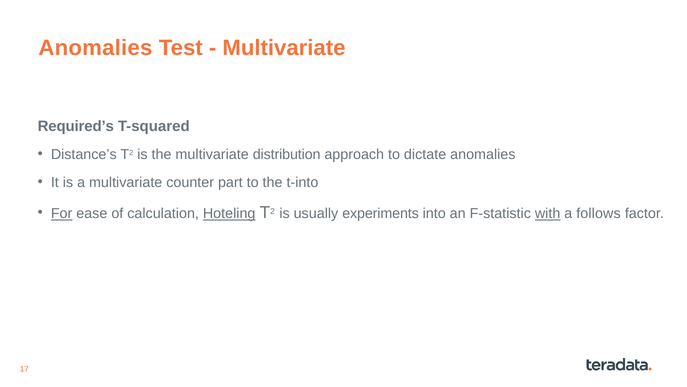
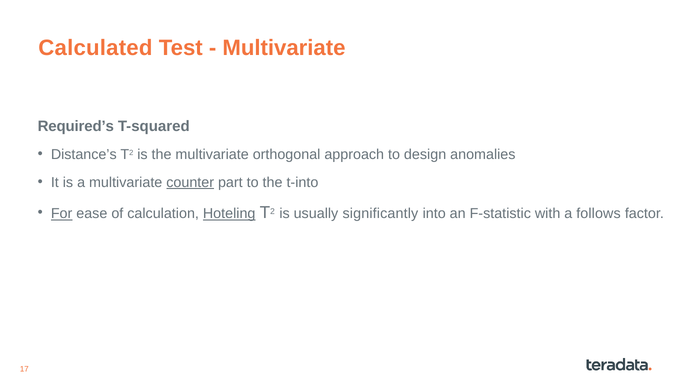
Anomalies: Anomalies -> Calculated (95, 48)
distribution: distribution -> orthogonal (287, 154)
dictate: dictate -> design (425, 154)
counter underline: none -> present (190, 182)
experiments: experiments -> significantly (380, 213)
with underline: present -> none (548, 213)
